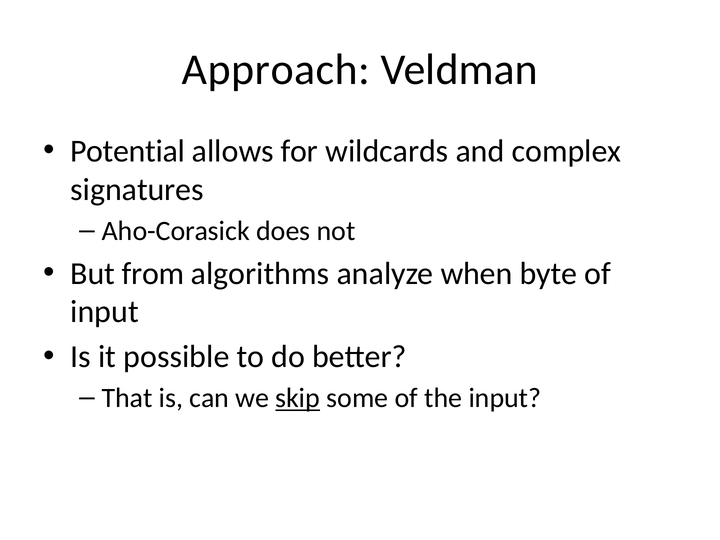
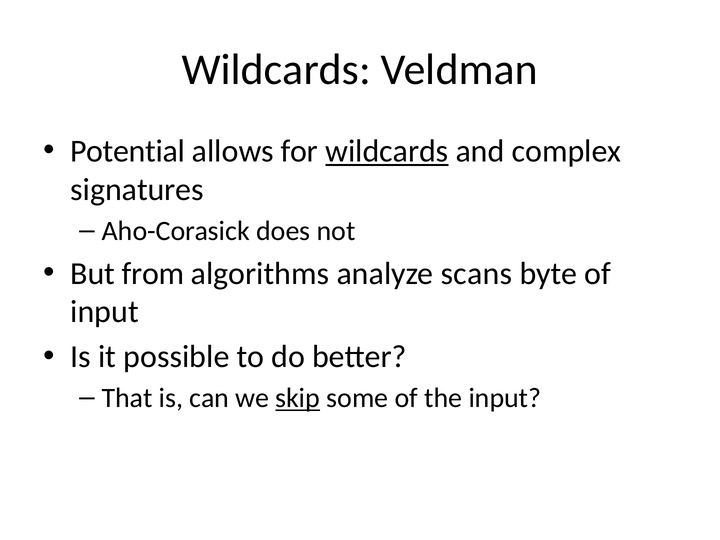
Approach: Approach -> Wildcards (276, 70)
wildcards underline: none -> present (387, 151)
when: when -> scans (476, 273)
